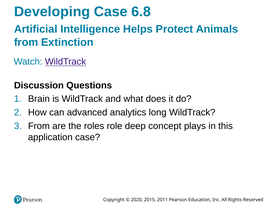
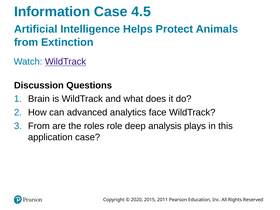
Developing: Developing -> Information (52, 12)
6.8: 6.8 -> 4.5 (141, 12)
long: long -> face (158, 112)
concept: concept -> analysis (165, 126)
